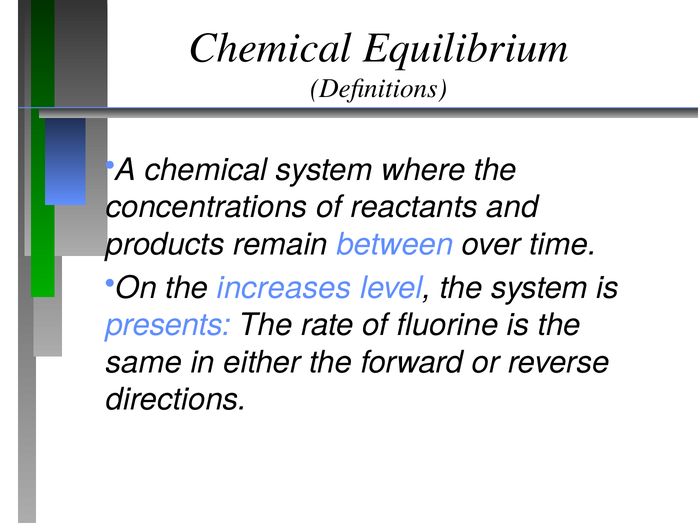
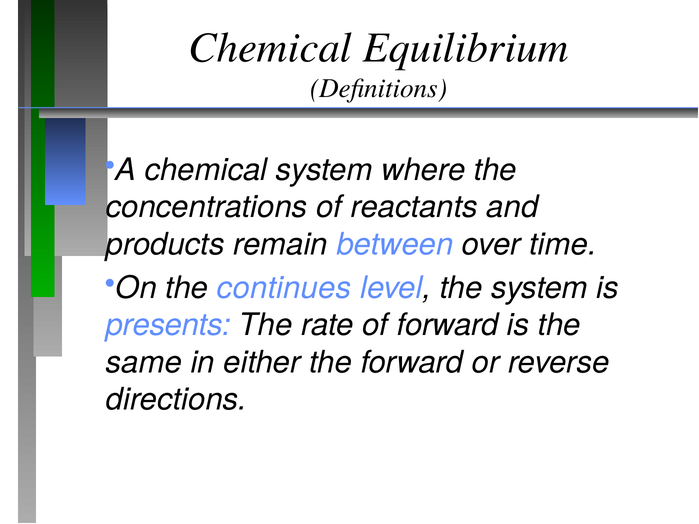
increases: increases -> continues (284, 288)
of fluorine: fluorine -> forward (448, 325)
